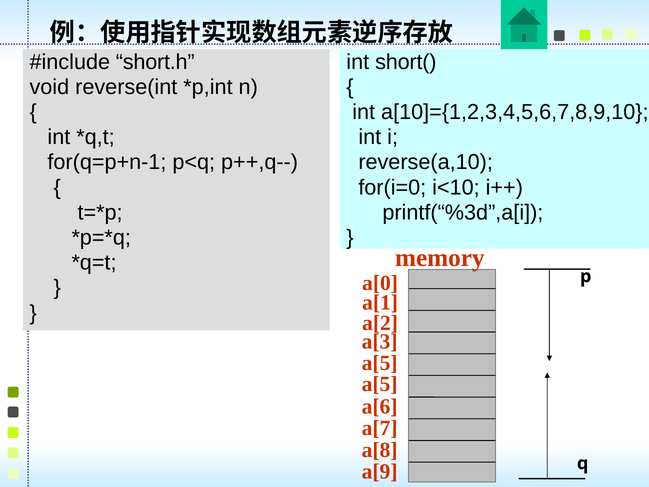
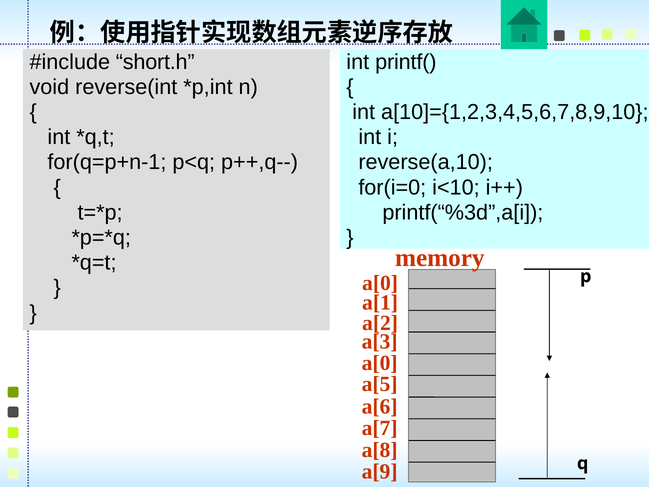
short(: short( -> printf( (406, 62)
a[5: a[5 -> a[0 (380, 363)
